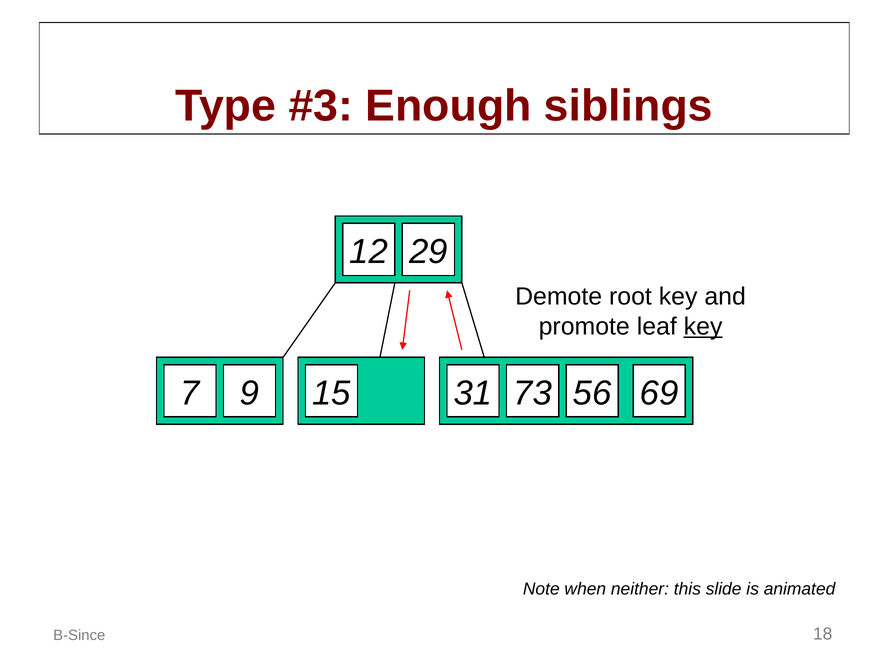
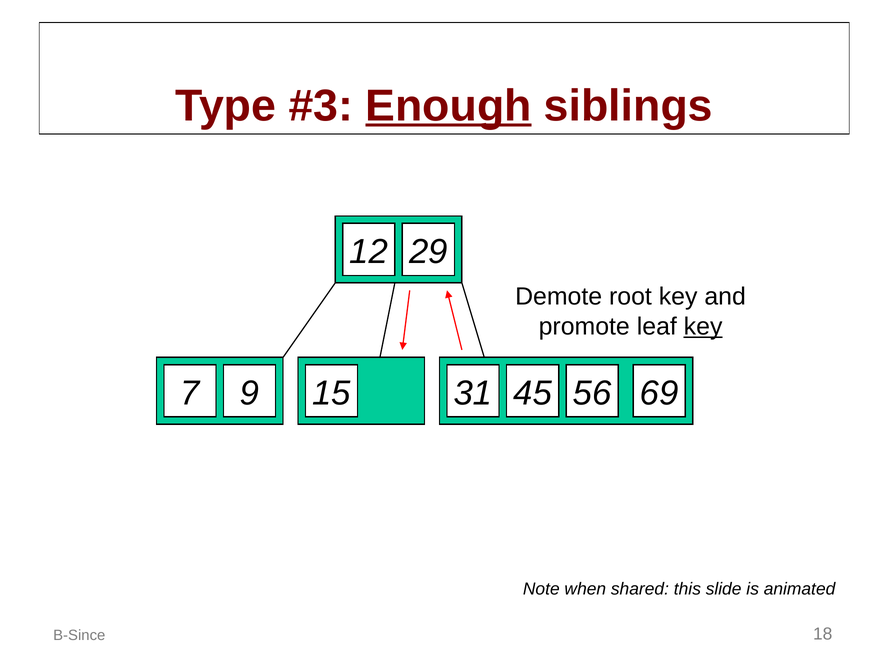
Enough underline: none -> present (449, 106)
73: 73 -> 45 (533, 394)
neither: neither -> shared (640, 590)
